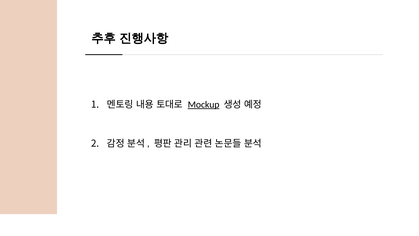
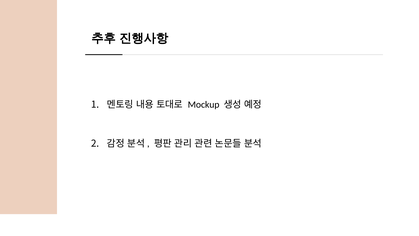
Mockup underline: present -> none (204, 104)
